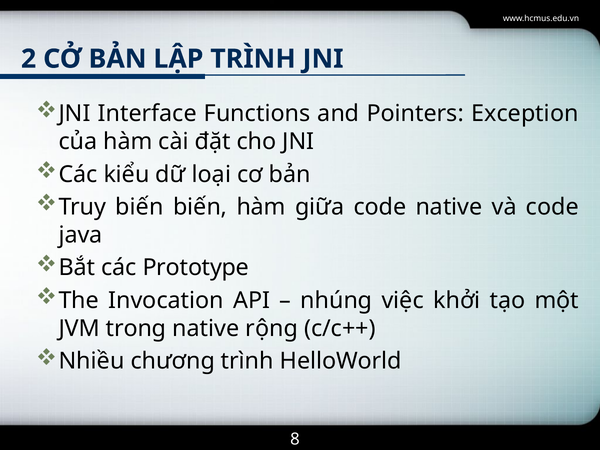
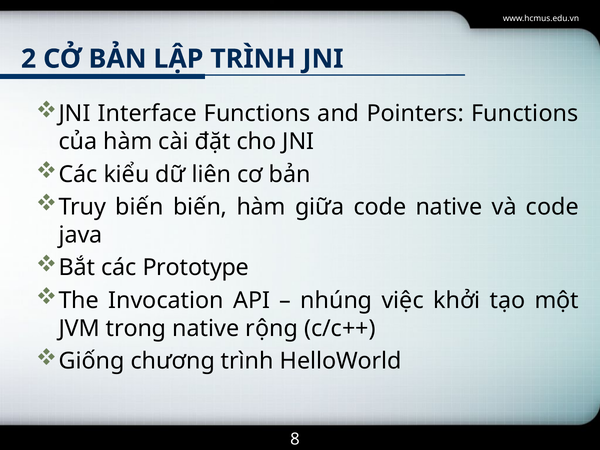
Pointers Exception: Exception -> Functions (525, 114)
loại: loại -> liên (211, 174)
Nhiều: Nhiều -> Giống (92, 361)
